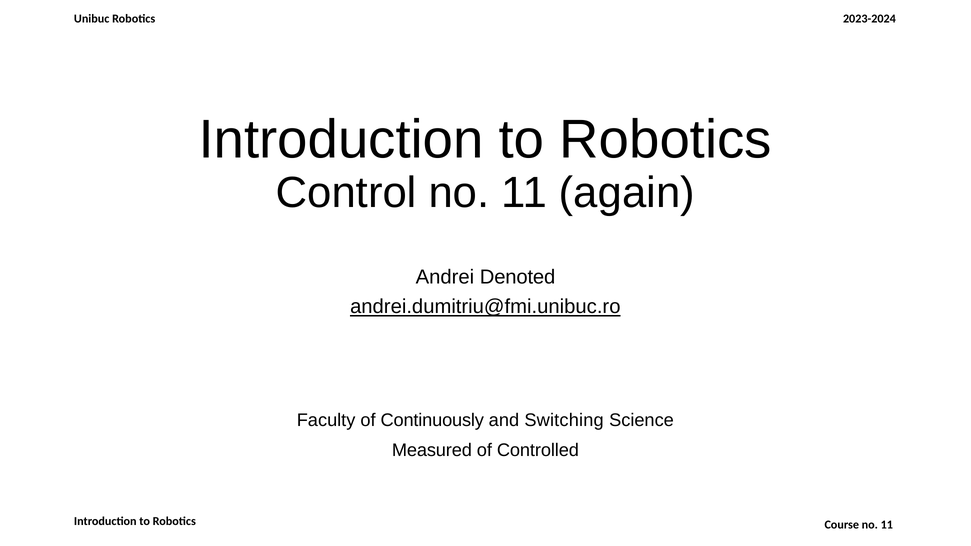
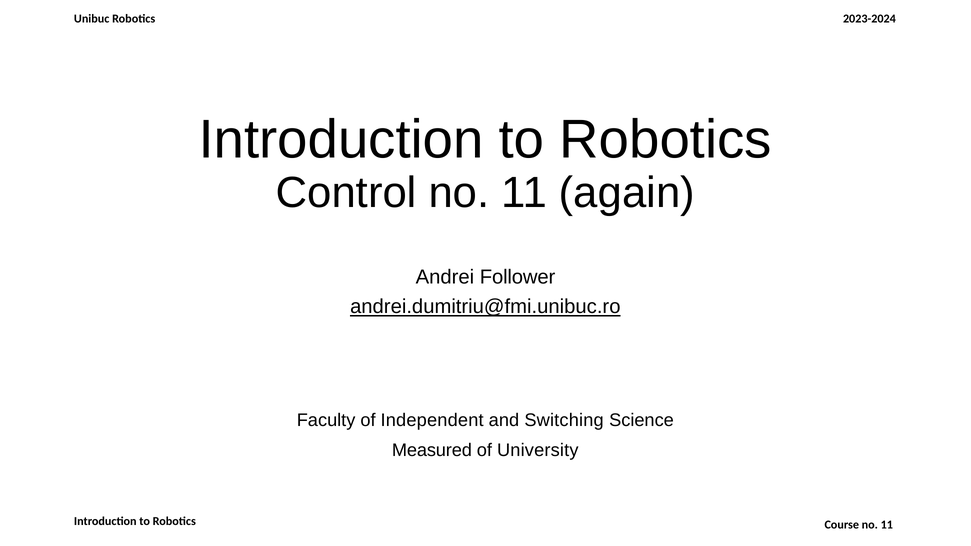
Denoted: Denoted -> Follower (518, 277)
Continuously: Continuously -> Independent (432, 420)
Controlled: Controlled -> University (538, 450)
